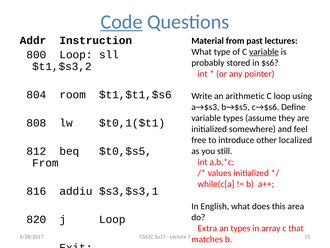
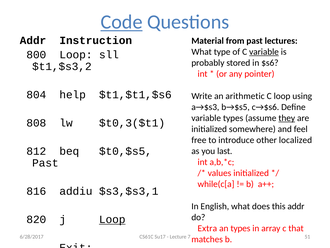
room: room -> help (73, 95)
they underline: none -> present (287, 118)
$t0,1($t1: $t0,1($t1 -> $t0,3($t1 (132, 123)
still: still -> last (225, 151)
From: From -> Past (45, 163)
this area: area -> addr (296, 206)
Loop underline: none -> present (112, 219)
